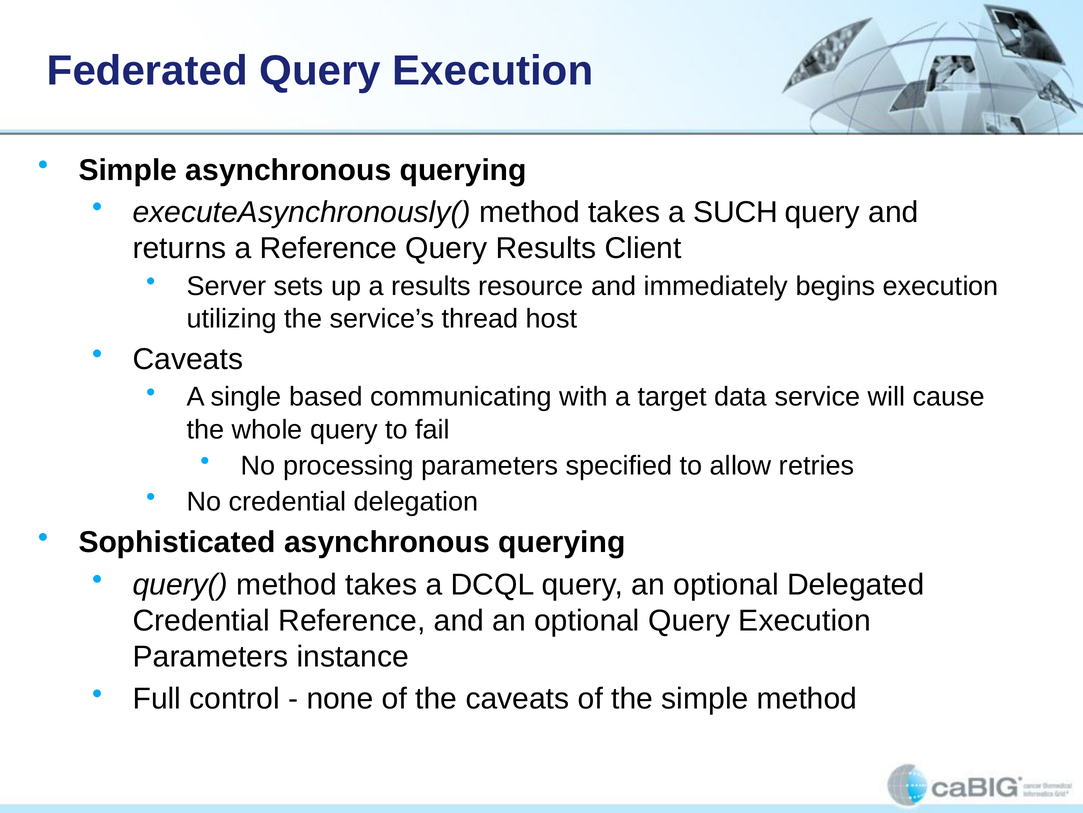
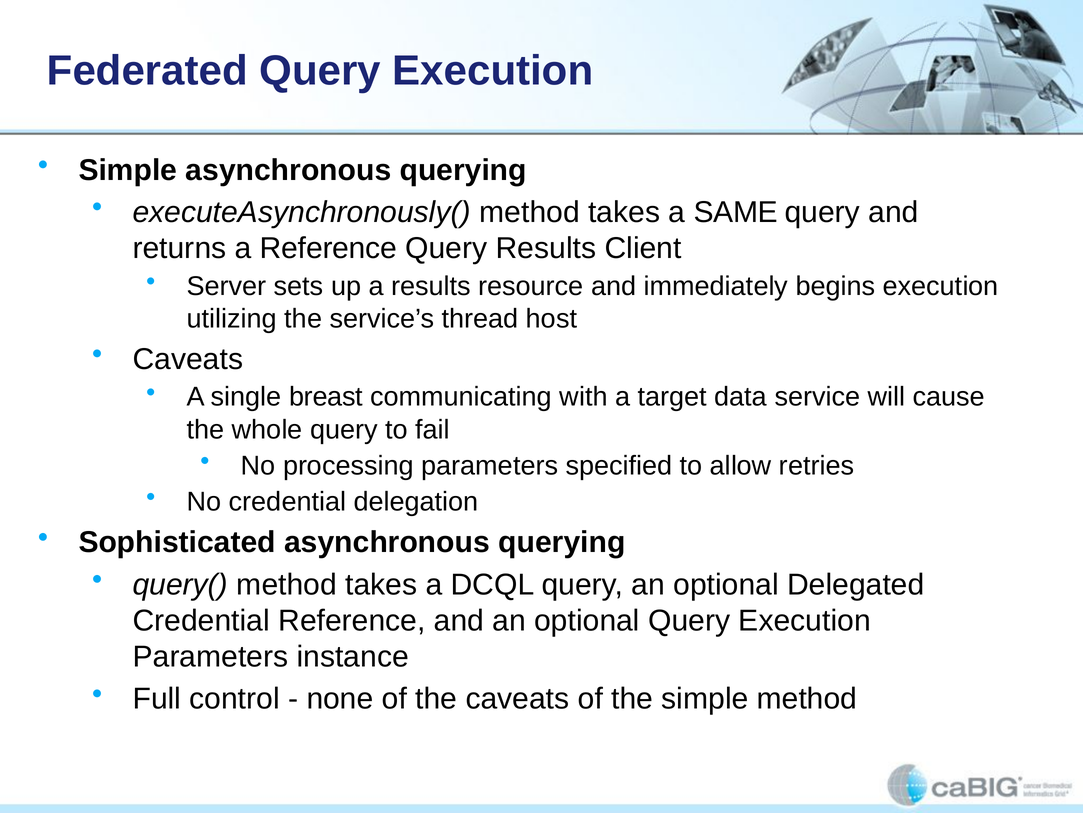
SUCH: SUCH -> SAME (736, 212)
based: based -> breast (326, 397)
